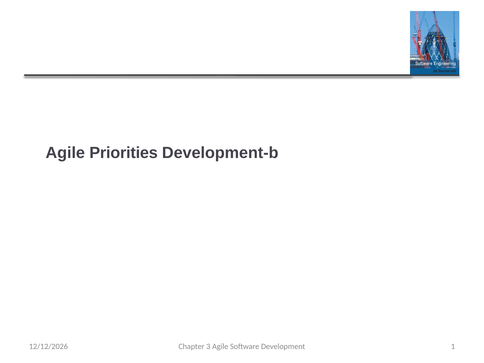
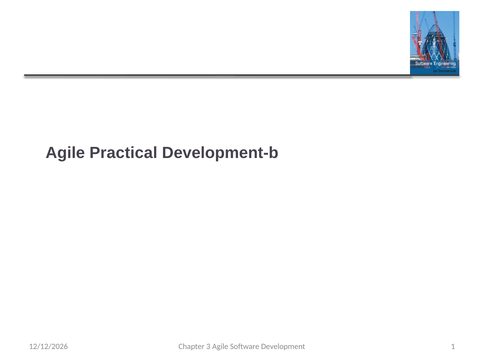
Priorities: Priorities -> Practical (123, 153)
